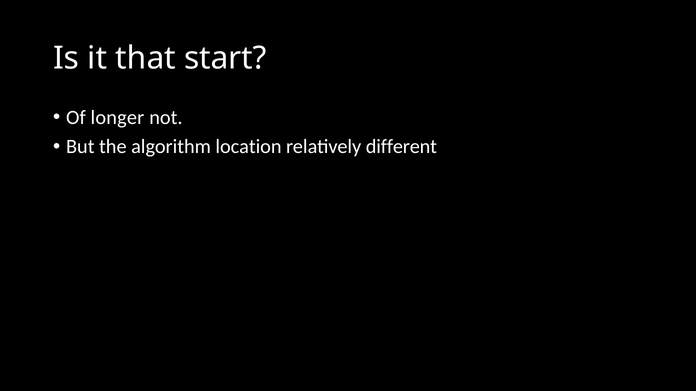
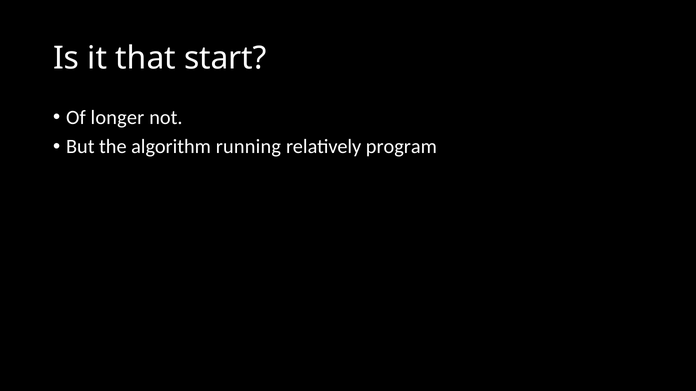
location: location -> running (248, 147)
different: different -> program (401, 147)
